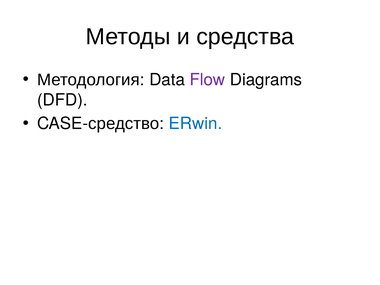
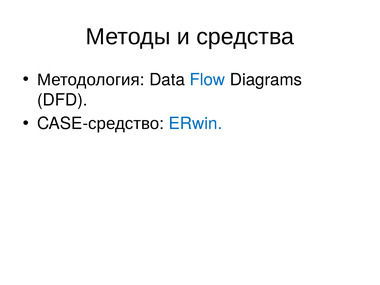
Flow colour: purple -> blue (207, 80)
